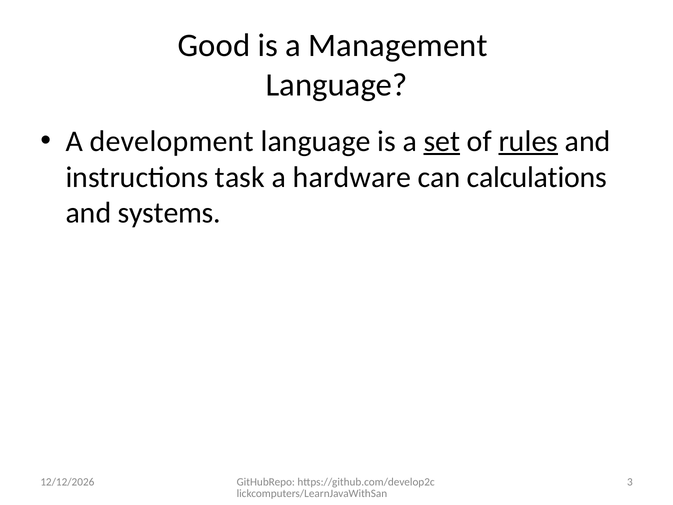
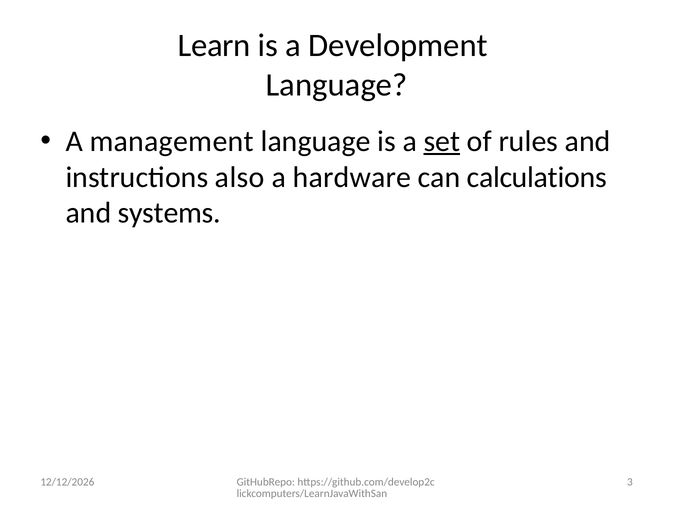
Good: Good -> Learn (214, 45)
Management: Management -> Development (398, 45)
development: development -> management (172, 141)
rules underline: present -> none (528, 141)
task: task -> also (240, 177)
